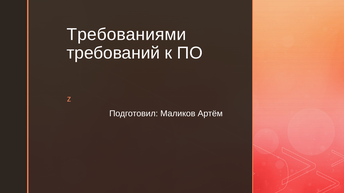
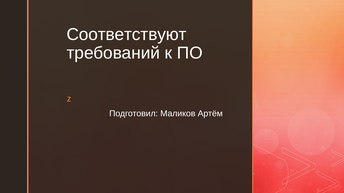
Требованиями: Требованиями -> Соответствуют (127, 35)
